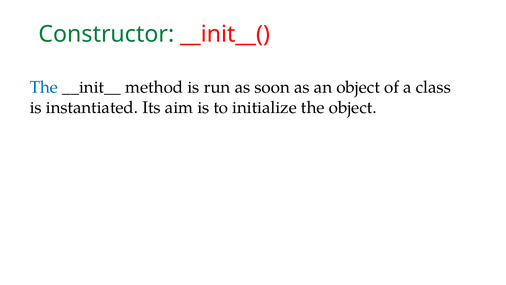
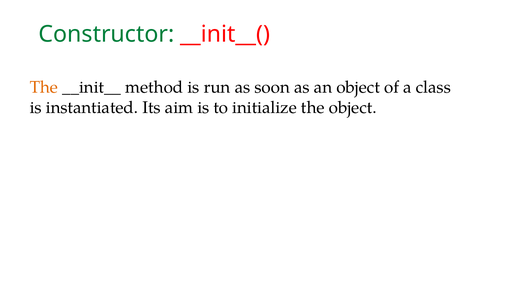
The colour: blue -> orange (44, 87)
